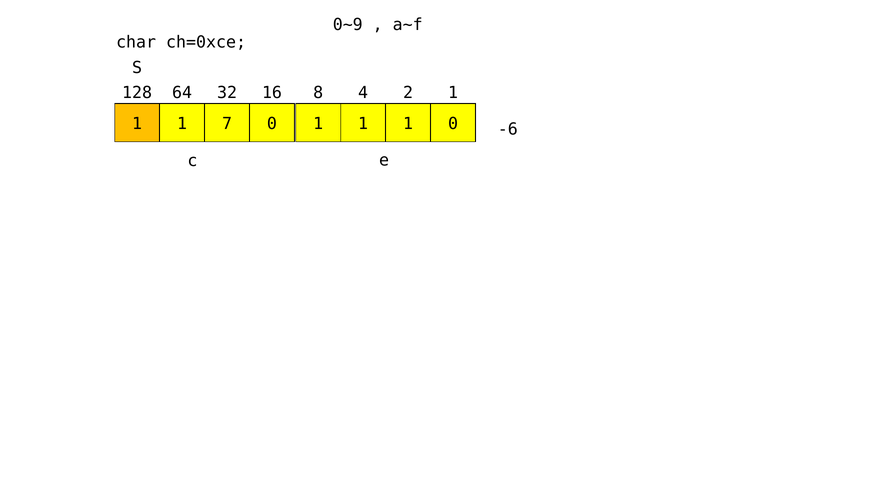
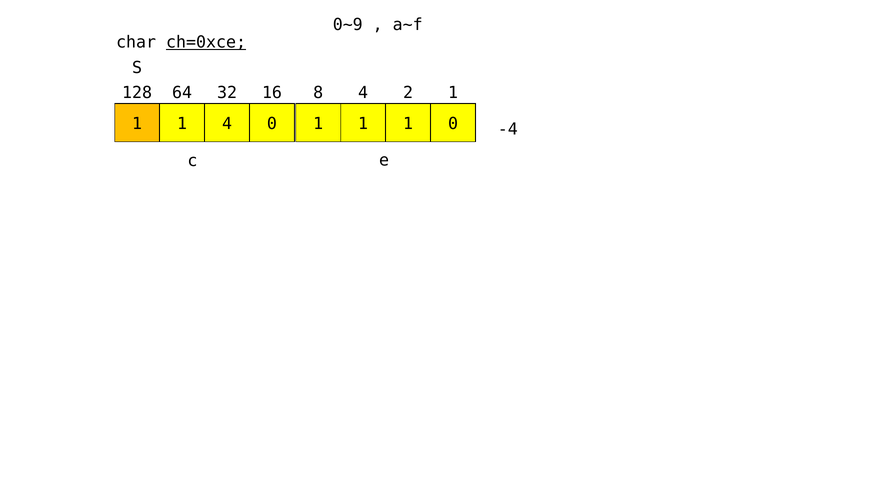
ch=0xce underline: none -> present (206, 42)
1 7: 7 -> 4 (227, 124)
-6: -6 -> -4 (508, 130)
